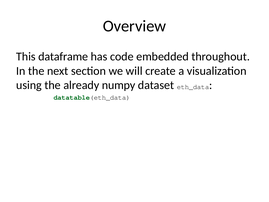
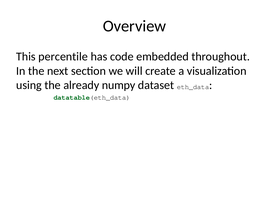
dataframe: dataframe -> percentile (63, 56)
